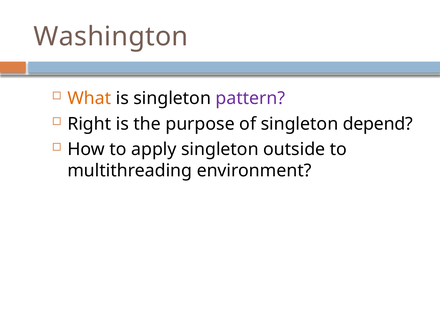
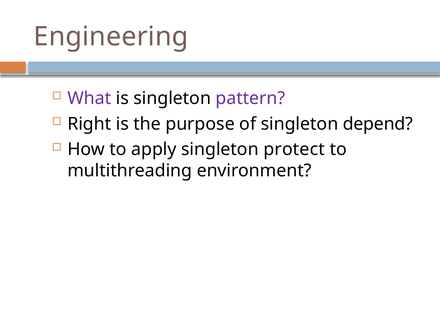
Washington: Washington -> Engineering (111, 37)
What colour: orange -> purple (89, 98)
outside: outside -> protect (294, 149)
